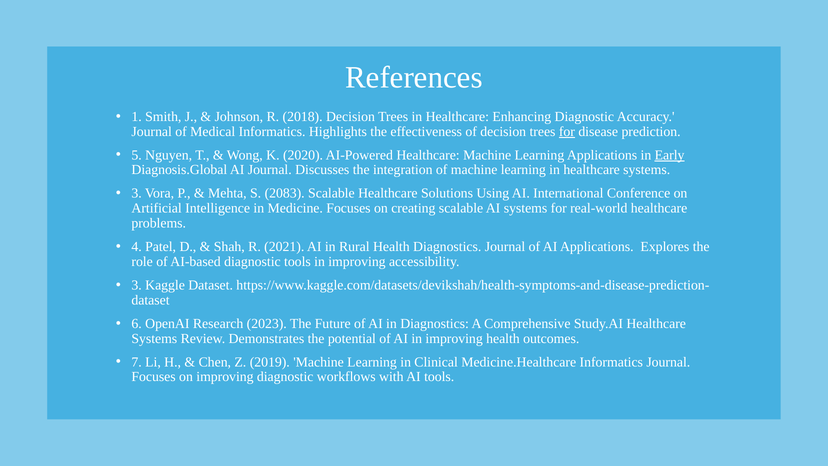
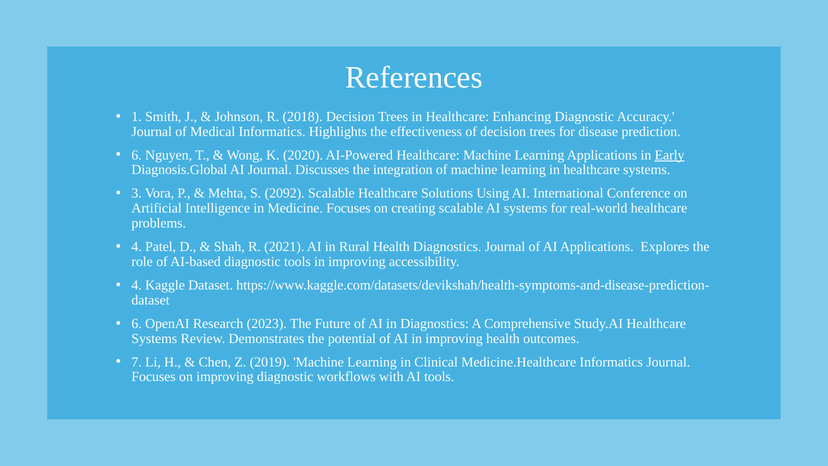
for underline: present -> none (567, 131)
5: 5 -> 6 (137, 155)
2083: 2083 -> 2092 (285, 193)
3: 3 -> 4 (137, 285)
